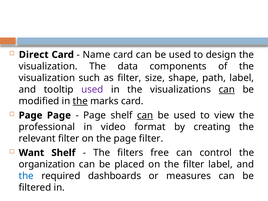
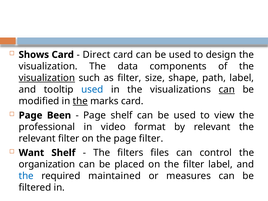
Direct: Direct -> Shows (34, 55)
Name: Name -> Direct (97, 55)
visualization underline: none -> present (47, 78)
used colour: purple -> blue (92, 90)
Page Page: Page -> Been (59, 115)
can underline: present -> none (145, 115)
by creating: creating -> relevant (212, 127)
free: free -> files (160, 153)
dashboards: dashboards -> maintained (115, 176)
